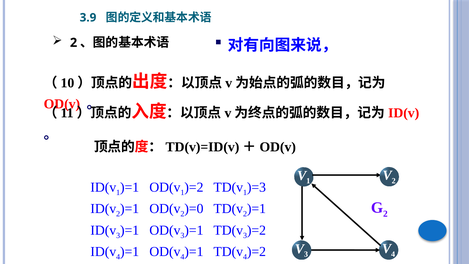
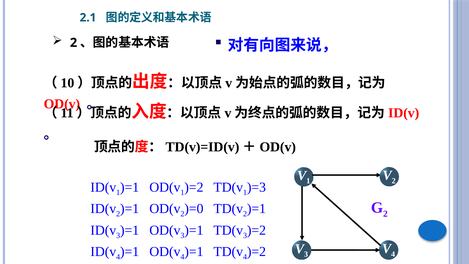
3.9: 3.9 -> 2.1 (88, 18)
